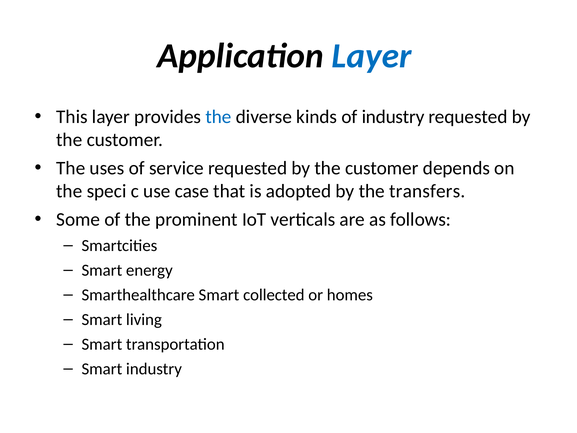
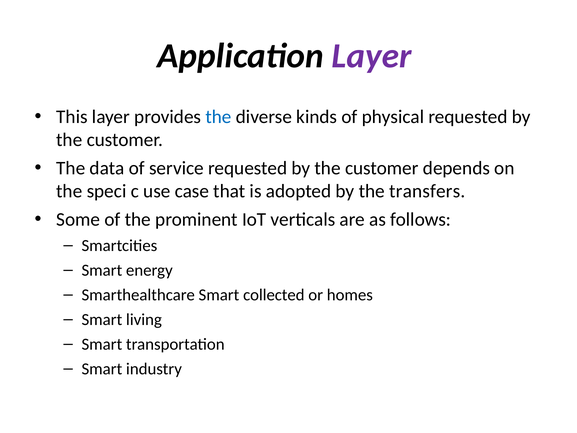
Layer colour: blue -> purple (372, 56)
of industry: industry -> physical (393, 117)
uses: uses -> data (107, 168)
